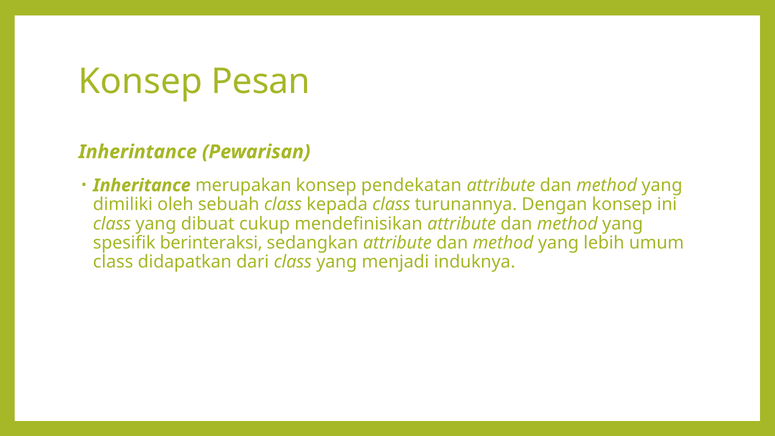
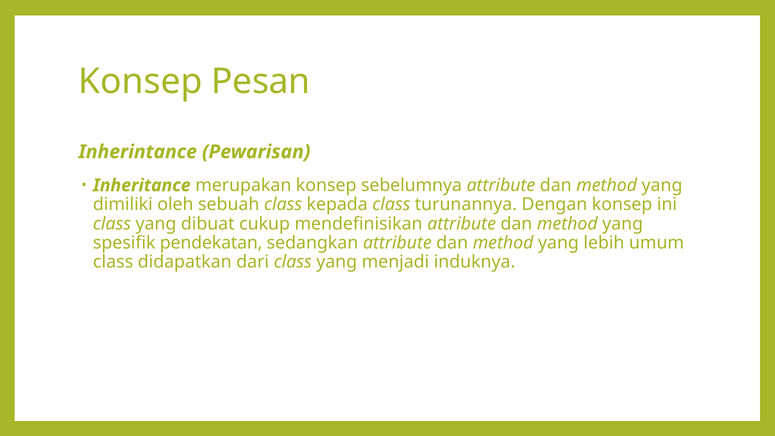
pendekatan: pendekatan -> sebelumnya (411, 185)
berinteraksi: berinteraksi -> pendekatan (211, 243)
